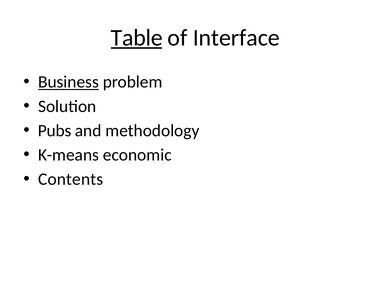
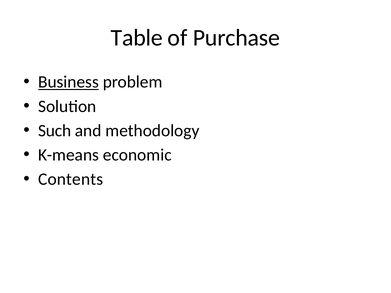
Table underline: present -> none (137, 38)
Interface: Interface -> Purchase (236, 38)
Pubs: Pubs -> Such (55, 131)
